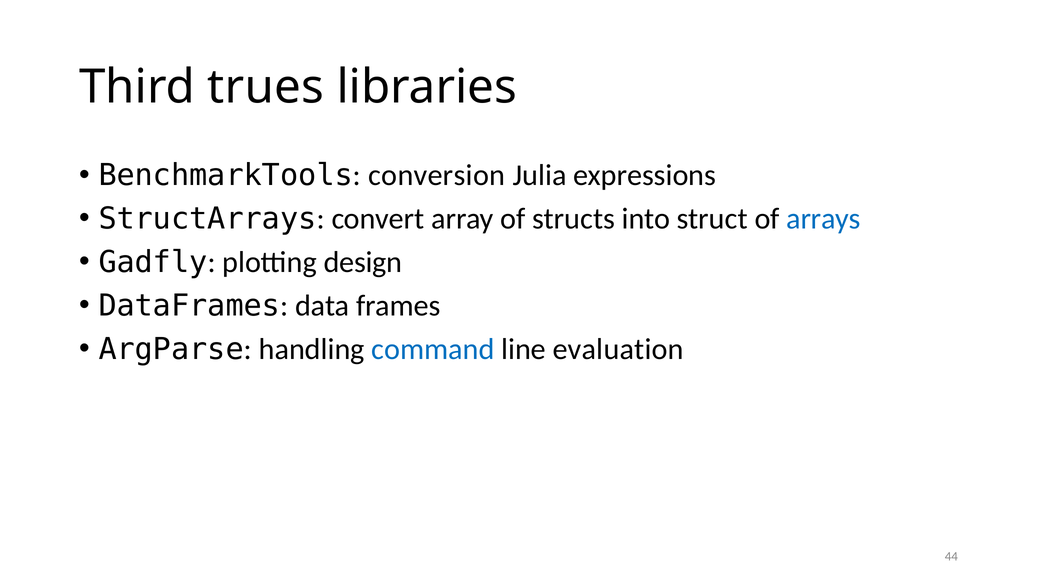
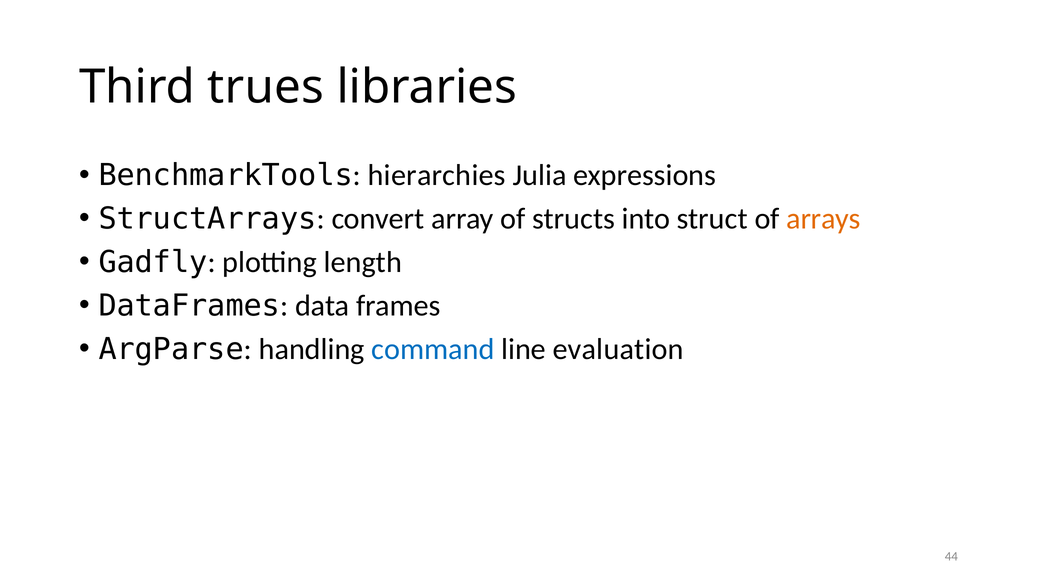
conversion: conversion -> hierarchies (437, 175)
arrays colour: blue -> orange (824, 219)
design: design -> length (363, 262)
